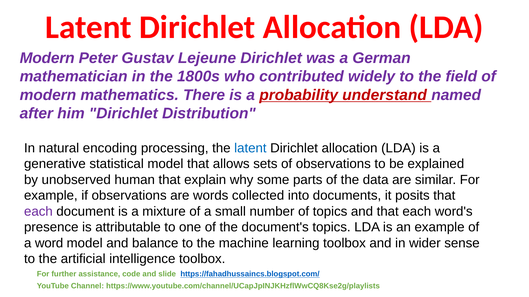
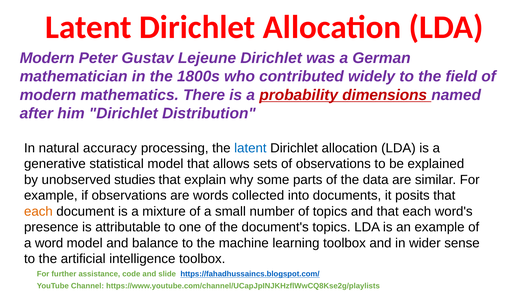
understand: understand -> dimensions (385, 95)
encoding: encoding -> accuracy (110, 148)
human: human -> studies (135, 180)
each colour: purple -> orange (38, 212)
